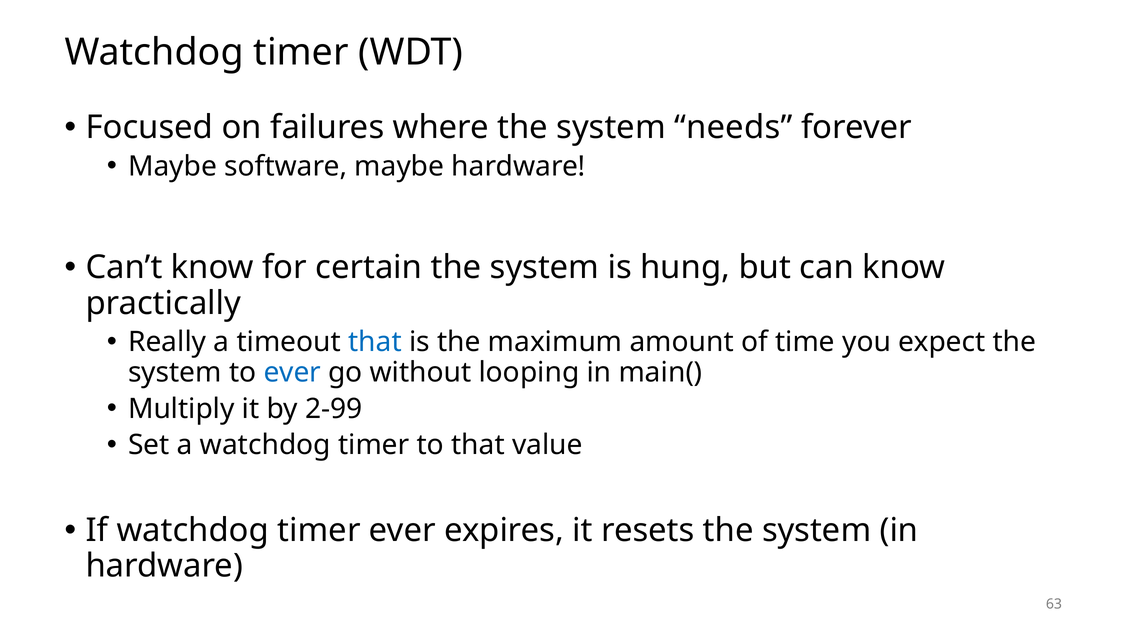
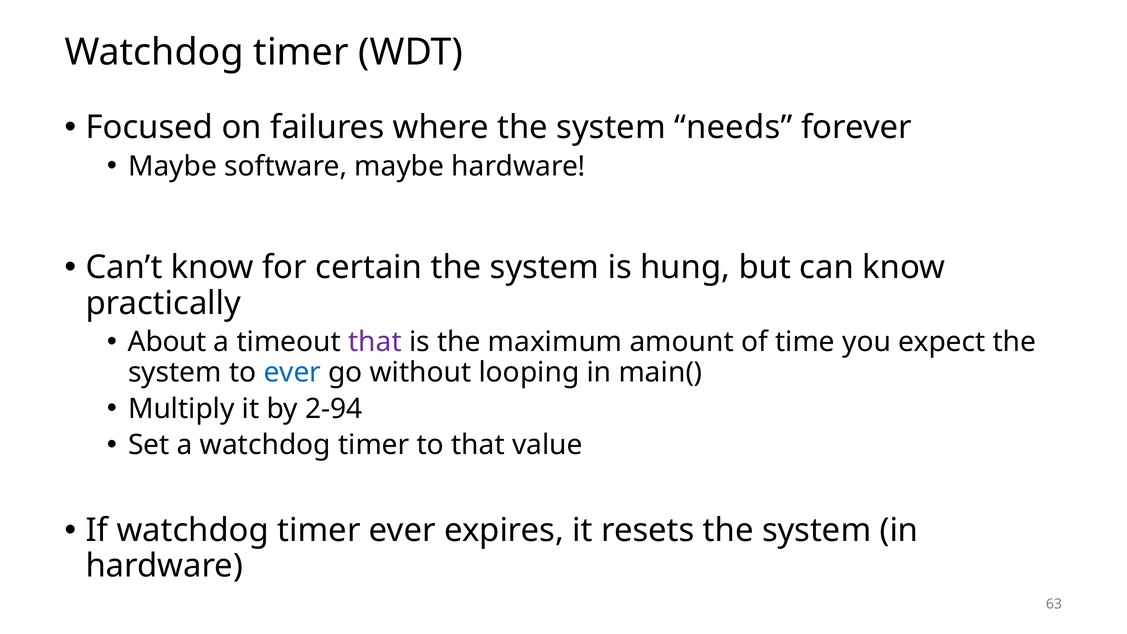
Really: Really -> About (167, 342)
that colour: blue -> purple (375, 342)
2-99: 2-99 -> 2-94 (334, 409)
